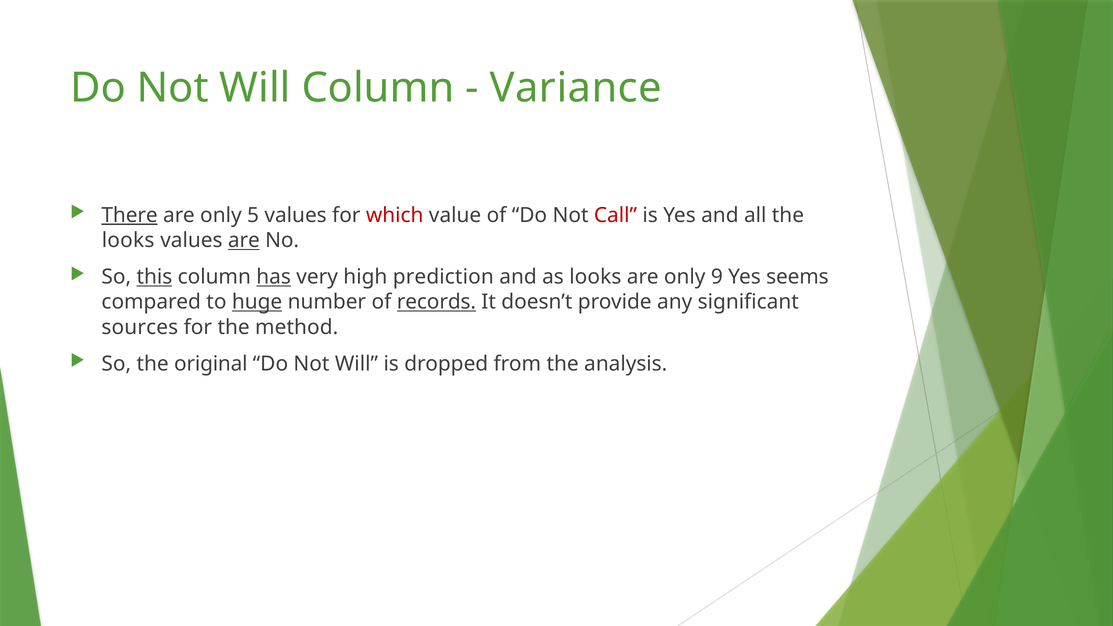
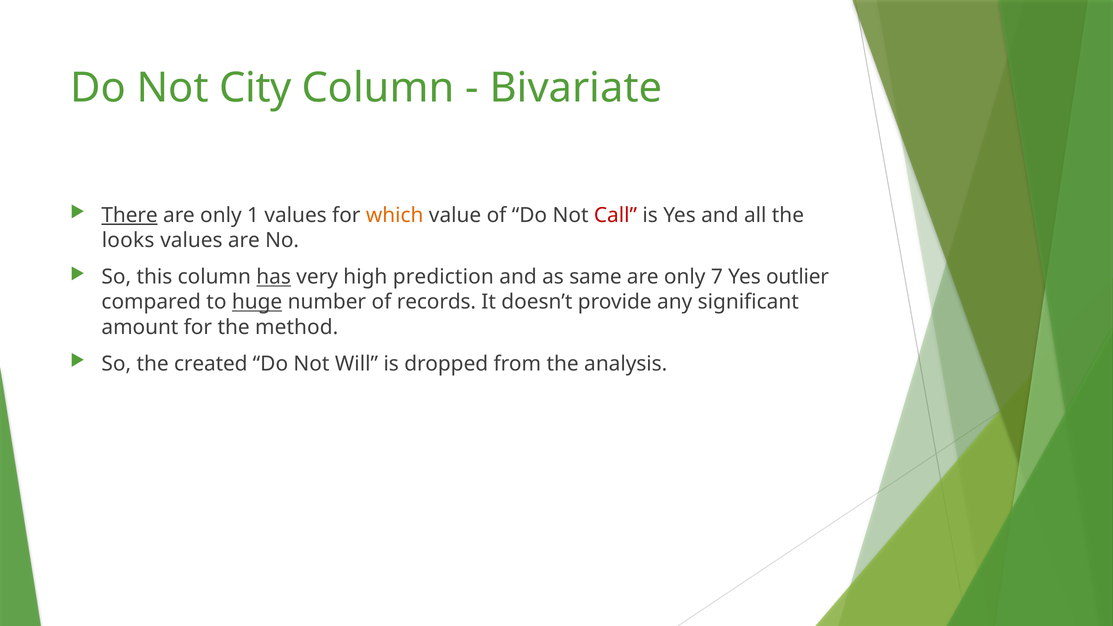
Will: Will -> City (255, 88)
Variance: Variance -> Bivariate (576, 88)
5: 5 -> 1 (253, 215)
which colour: red -> orange (395, 215)
are underline: present -> none (244, 240)
this underline: present -> none (154, 277)
as looks: looks -> same (595, 277)
9: 9 -> 7 (717, 277)
seems: seems -> outlier (797, 277)
records underline: present -> none (436, 302)
sources: sources -> amount (140, 327)
original: original -> created (211, 364)
